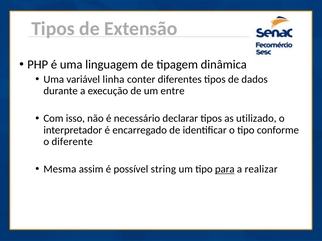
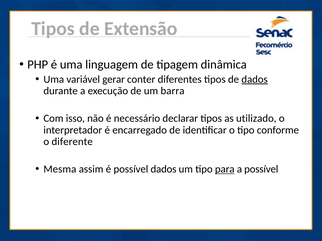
linha: linha -> gerar (114, 79)
dados underline: none -> present (255, 79)
entre: entre -> barra (173, 91)
possível string: string -> dados (163, 169)
a realizar: realizar -> possível (261, 169)
